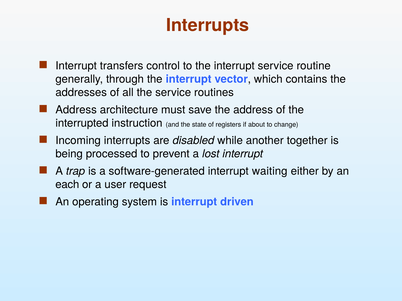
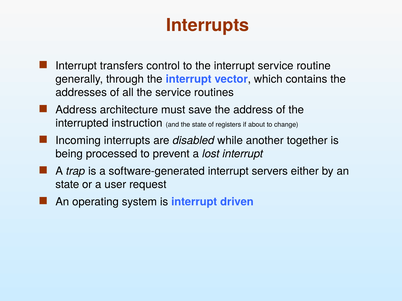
waiting: waiting -> servers (270, 171)
each: each -> state (67, 185)
